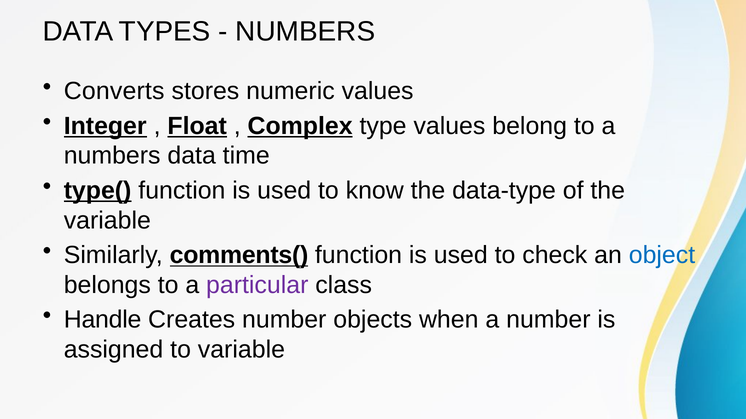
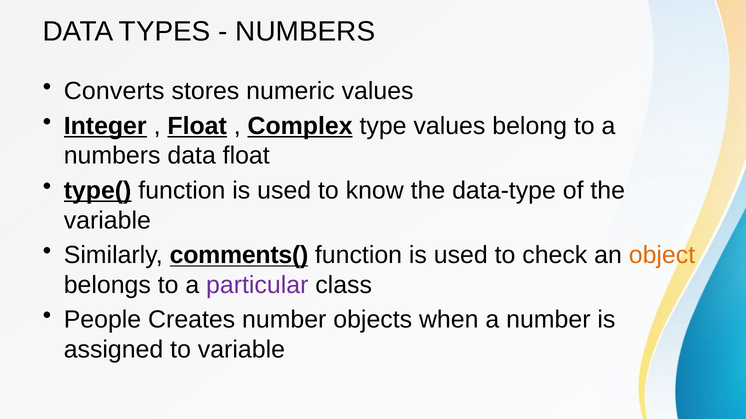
data time: time -> float (246, 156)
object colour: blue -> orange (662, 255)
Handle: Handle -> People (102, 320)
